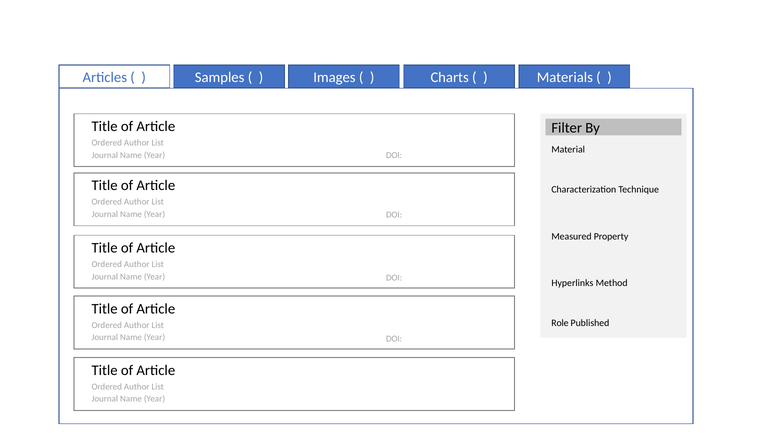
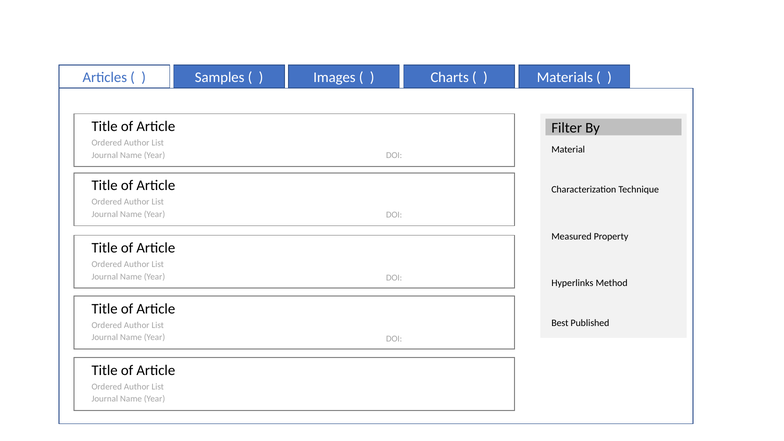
Role: Role -> Best (560, 323)
